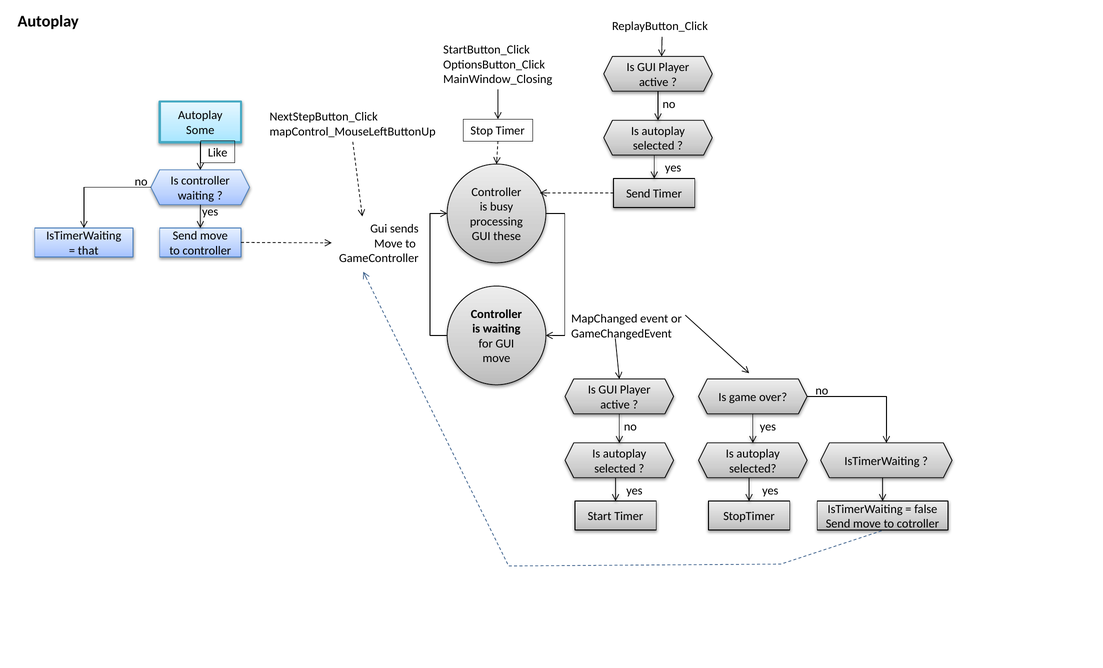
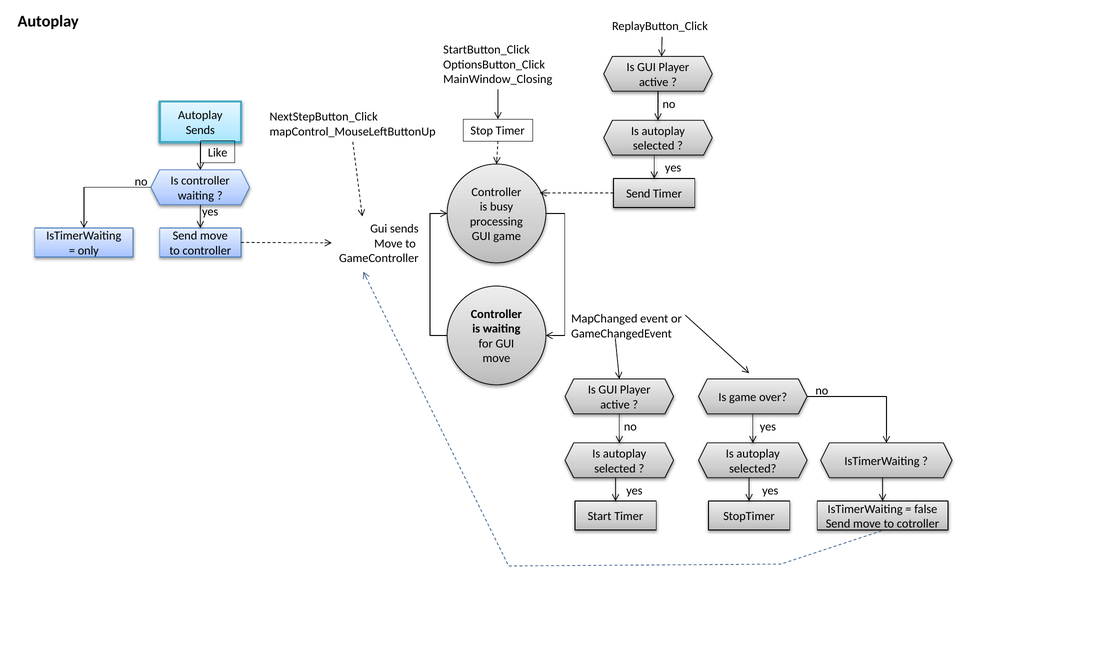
Some: Some -> Sends (200, 130)
GUI these: these -> game (507, 236)
that: that -> only (88, 251)
